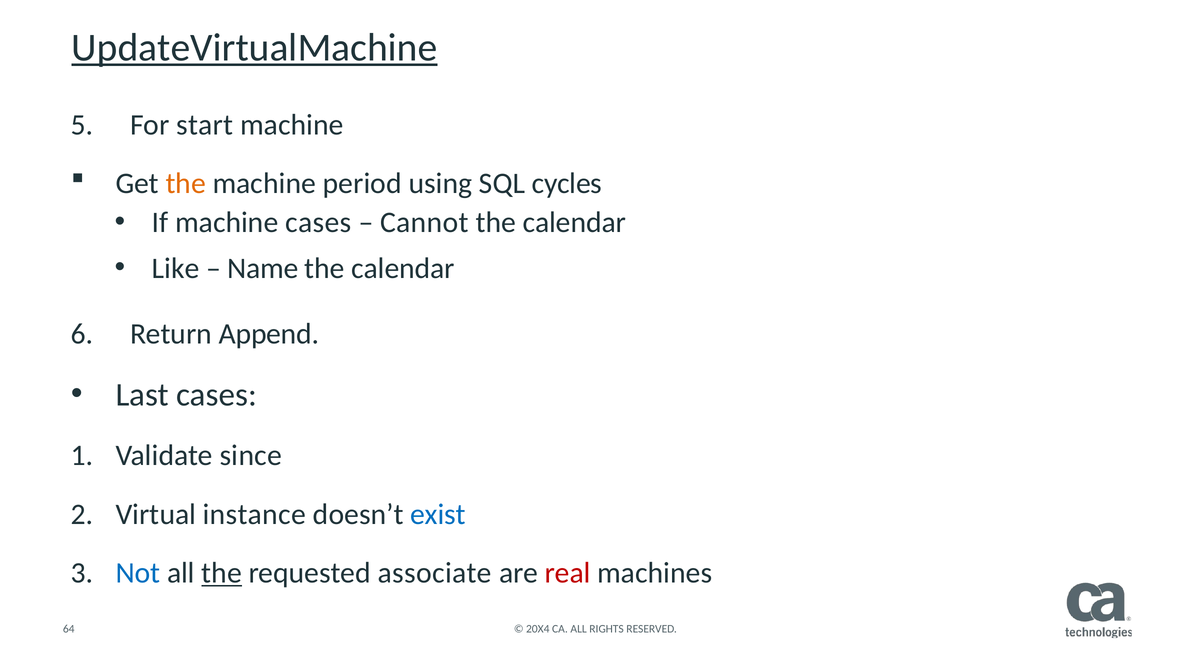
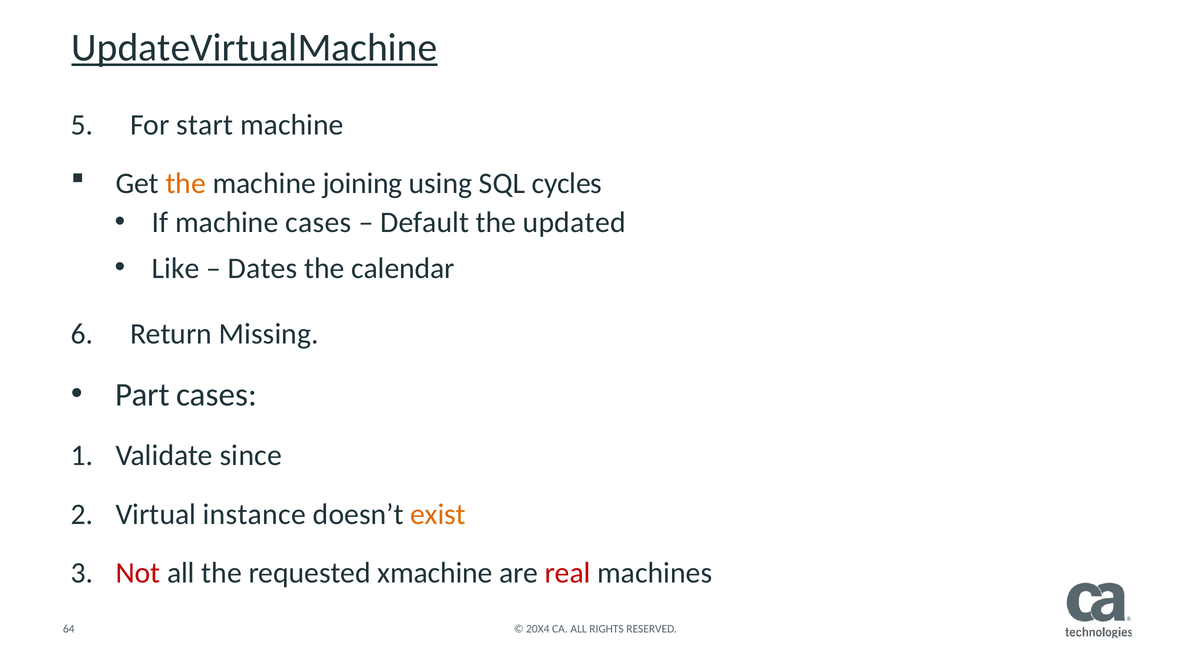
period: period -> joining (362, 184)
Cannot: Cannot -> Default (425, 223)
calendar: calendar -> updated (574, 223)
Name: Name -> Dates (263, 268)
Append: Append -> Missing (269, 334)
Last: Last -> Part (142, 395)
exist colour: blue -> orange (438, 514)
Not colour: blue -> red (138, 573)
the underline: present -> none (222, 573)
associate: associate -> xmachine (435, 573)
